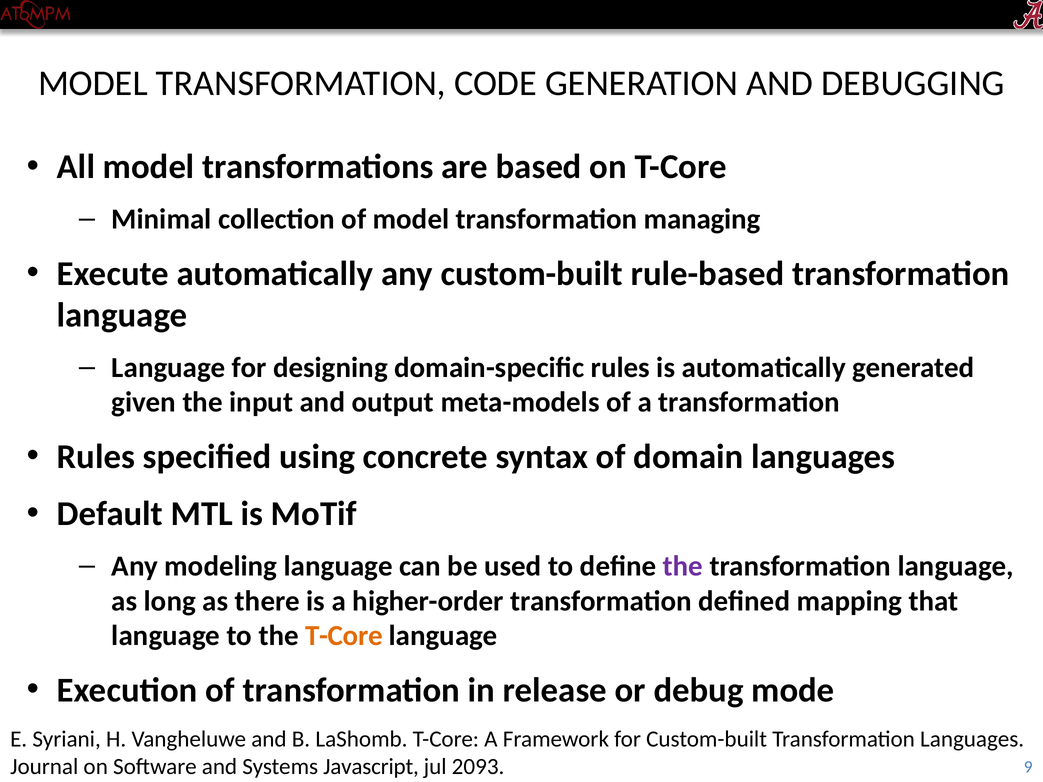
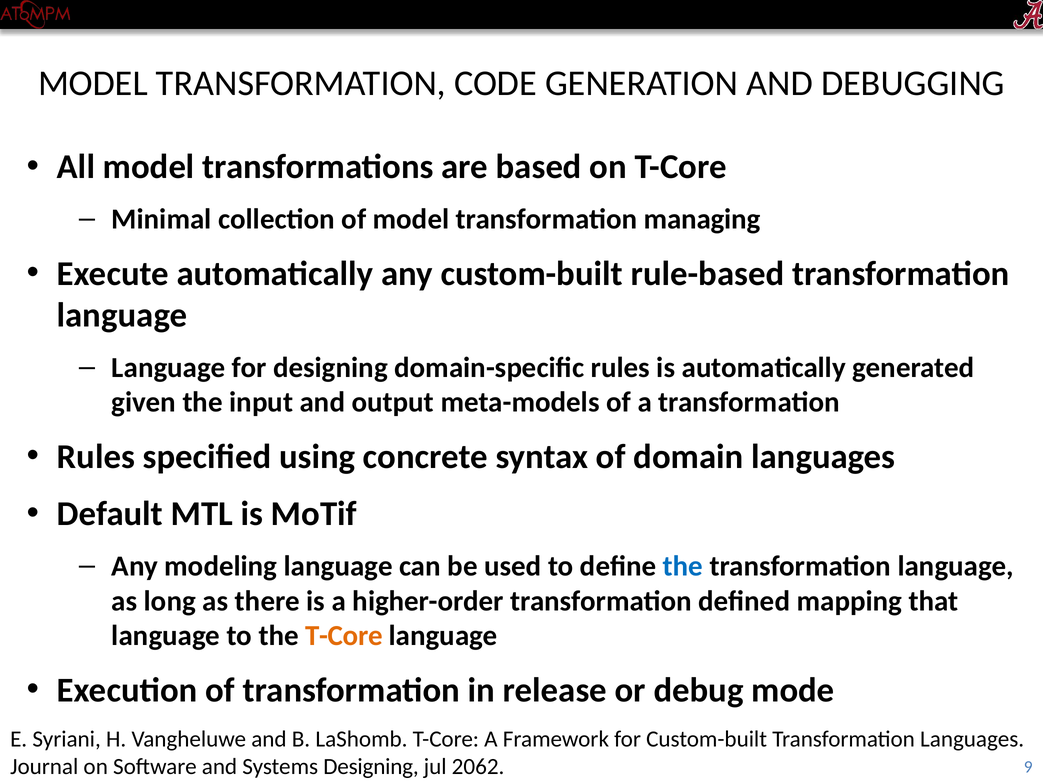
the colour: purple -> blue (683, 567)
Systems Javascript: Javascript -> Designing (371, 767)
2093: 2093 -> 2062 (478, 767)
